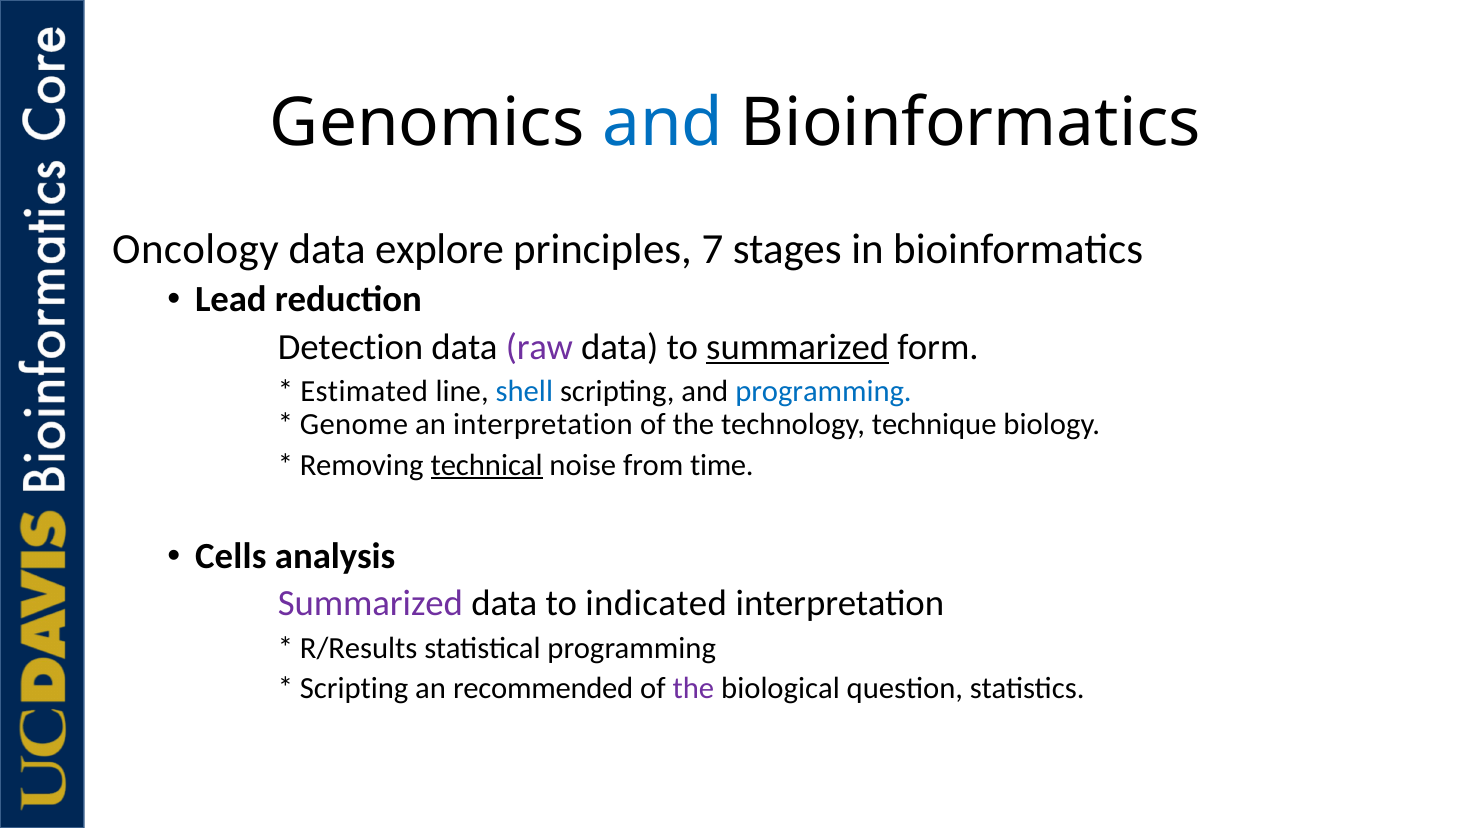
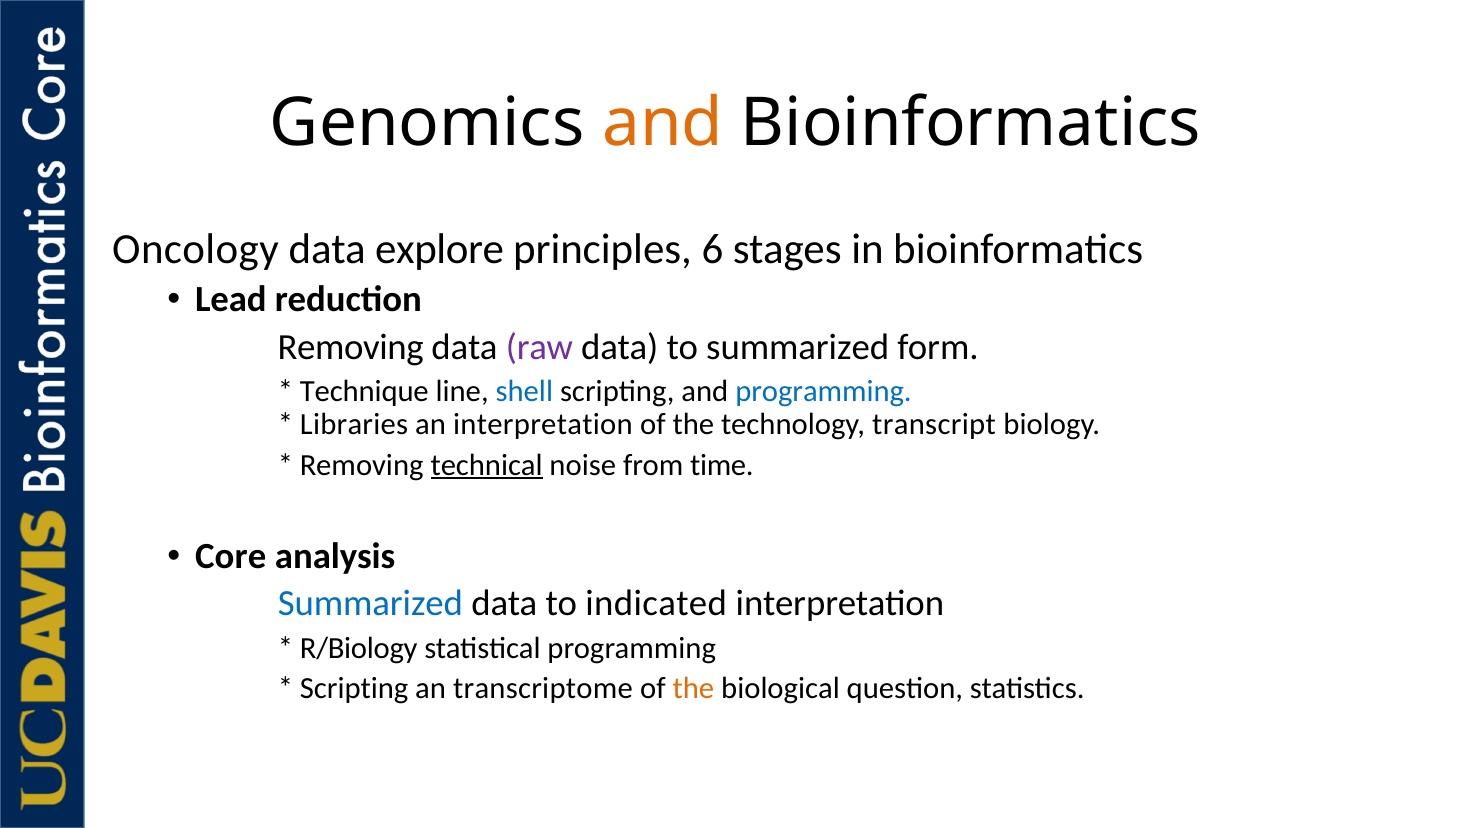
and colour: blue -> orange (663, 124)
7: 7 -> 6 (712, 249)
Detection: Detection -> Removing (351, 347)
summarized underline: present -> none (798, 347)
Estimated: Estimated -> Technique (364, 391)
Genome: Genome -> Libraries (354, 424)
technique: technique -> transcript (934, 424)
Cells: Cells -> Core (231, 556)
Summarized colour: purple -> blue (370, 604)
R/Results: R/Results -> R/Biology (359, 648)
recommended: recommended -> transcriptome (543, 689)
the colour: purple -> orange (693, 689)
